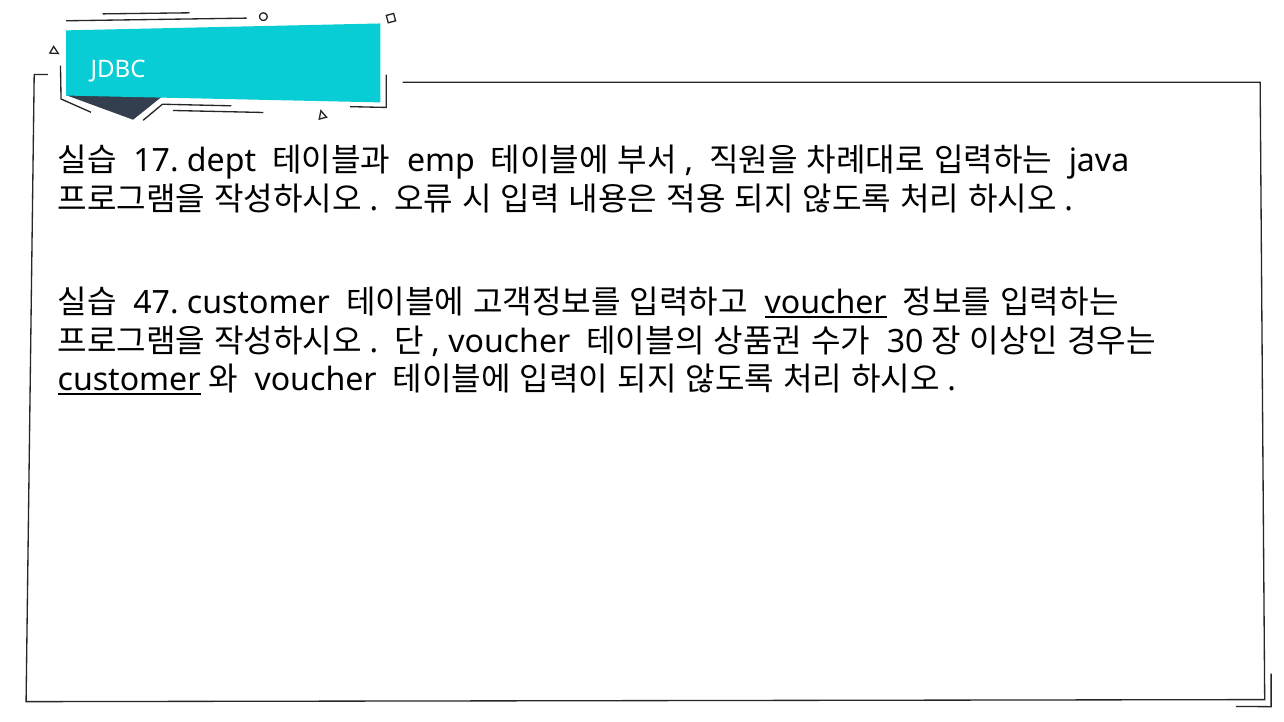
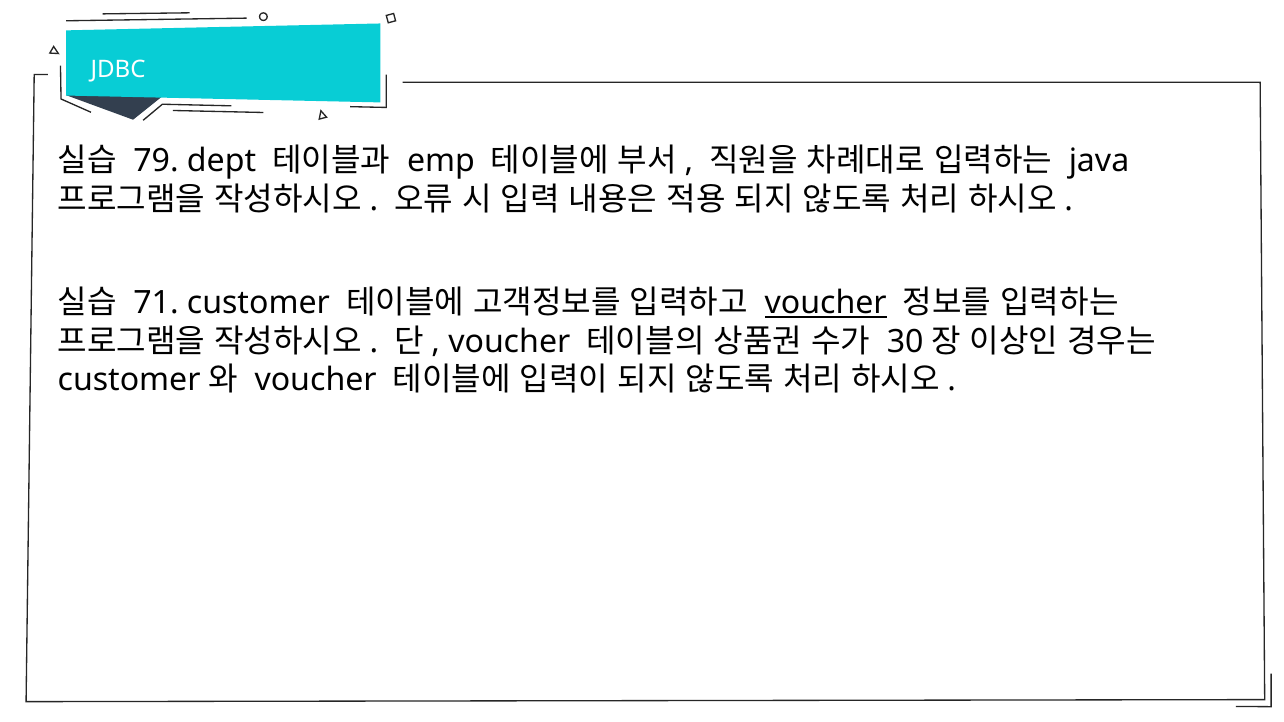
17: 17 -> 79 (156, 161)
47: 47 -> 71 (156, 303)
customer underline: present -> none (129, 380)
